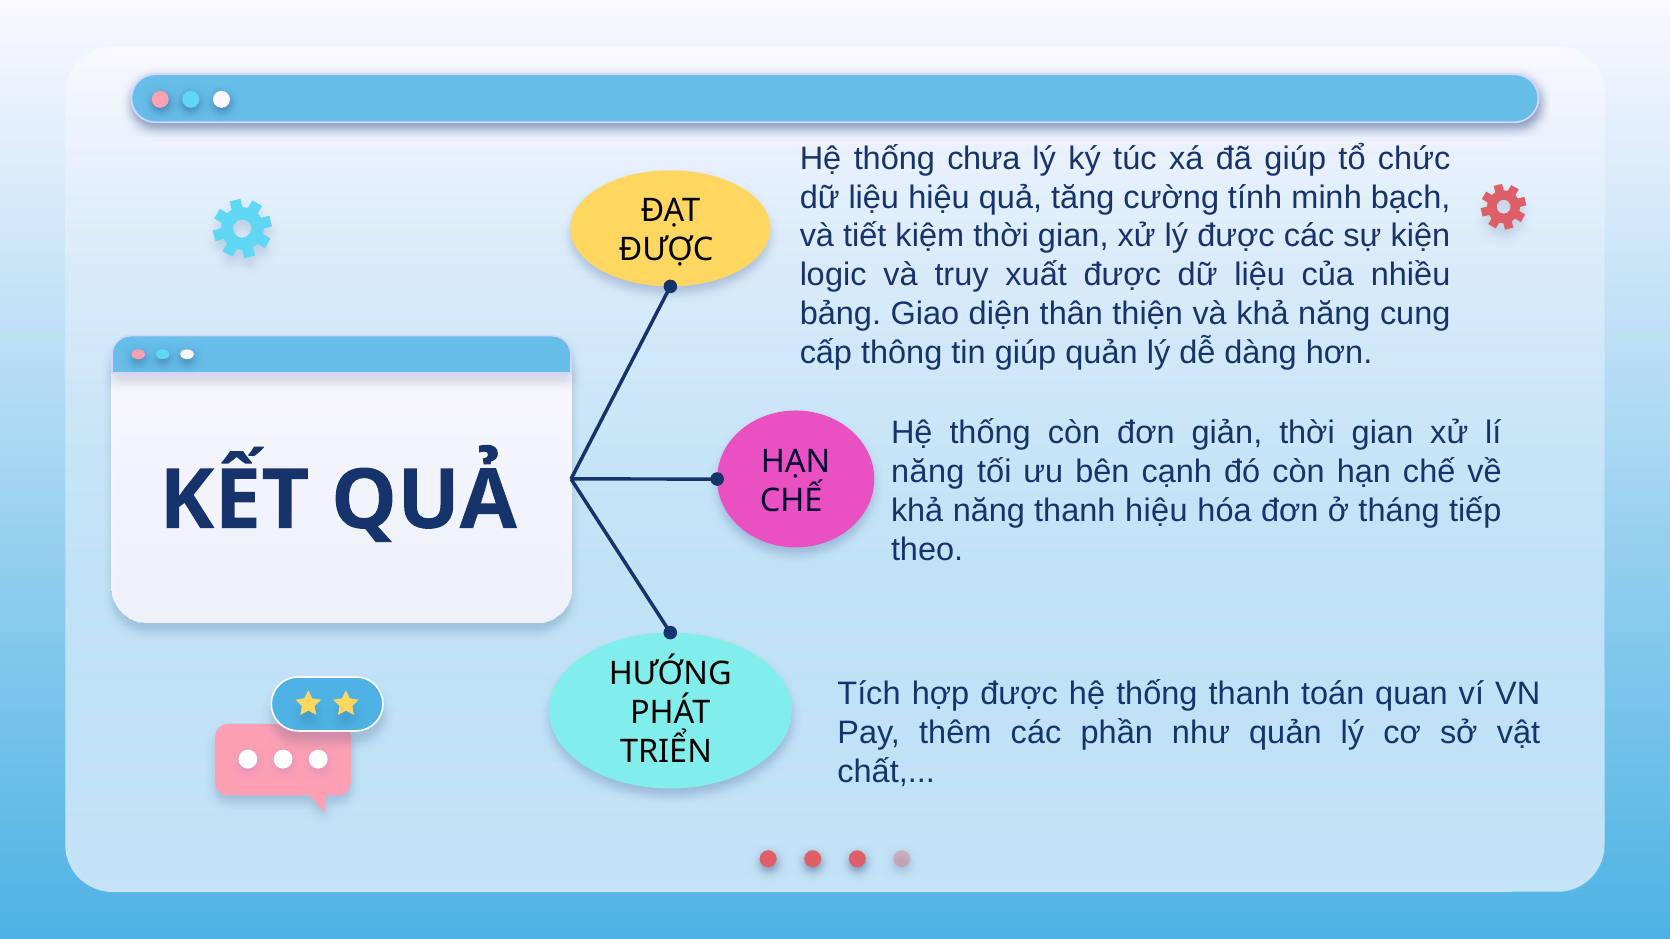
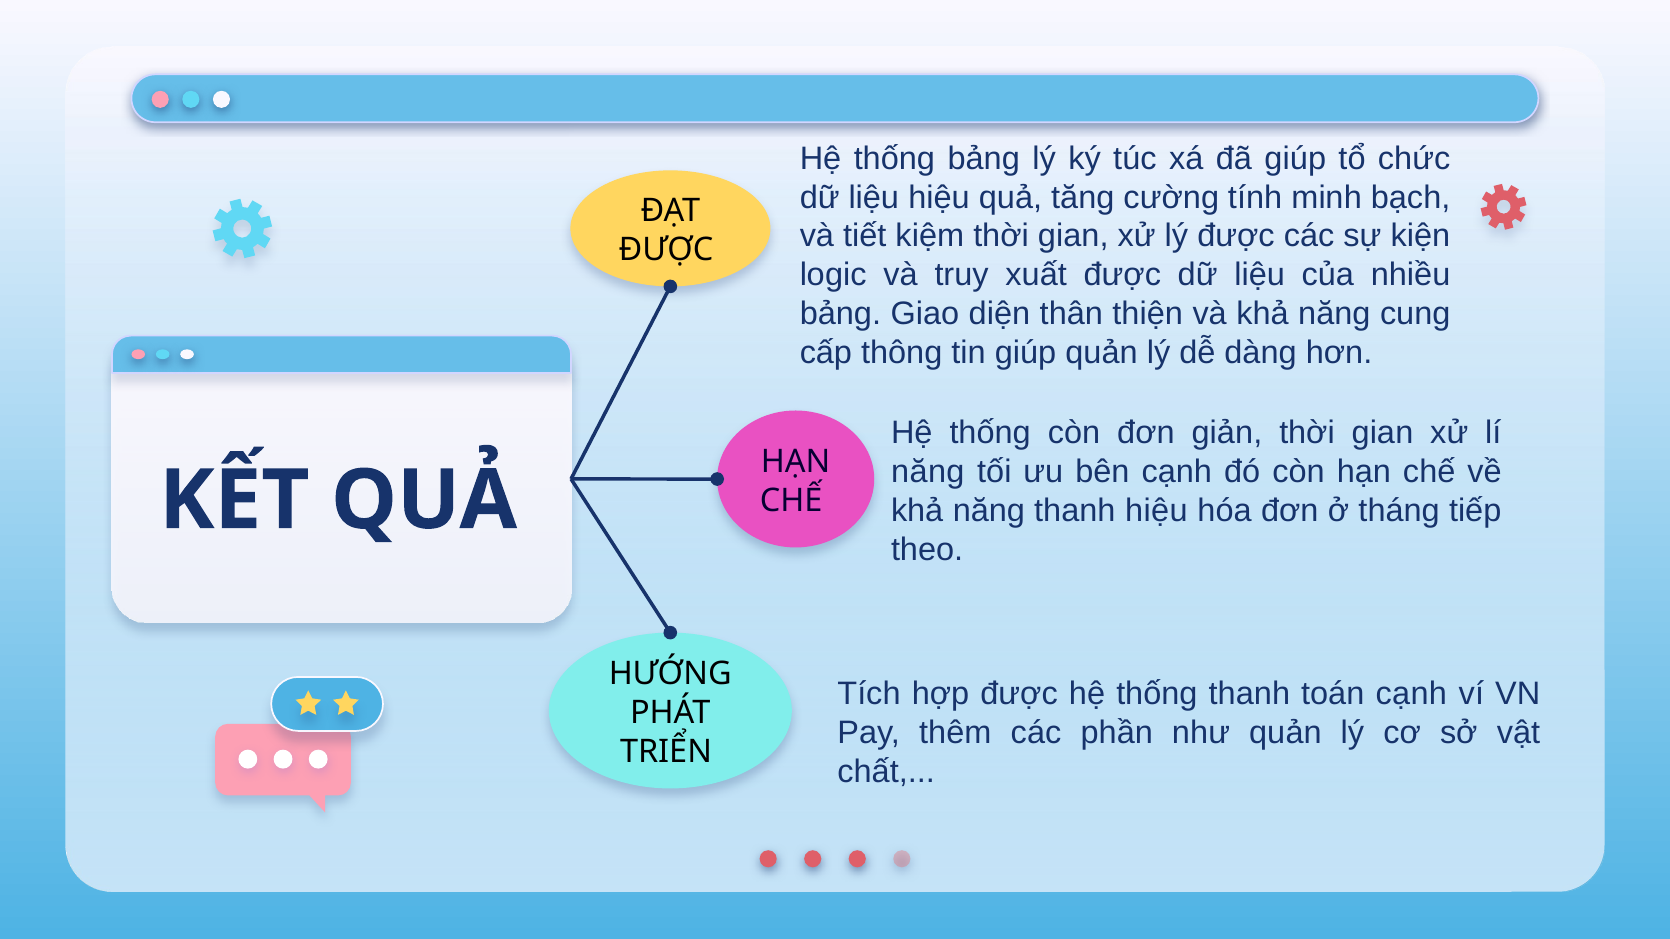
thống chưa: chưa -> bảng (984, 158)
toán quan: quan -> cạnh (1411, 694)
